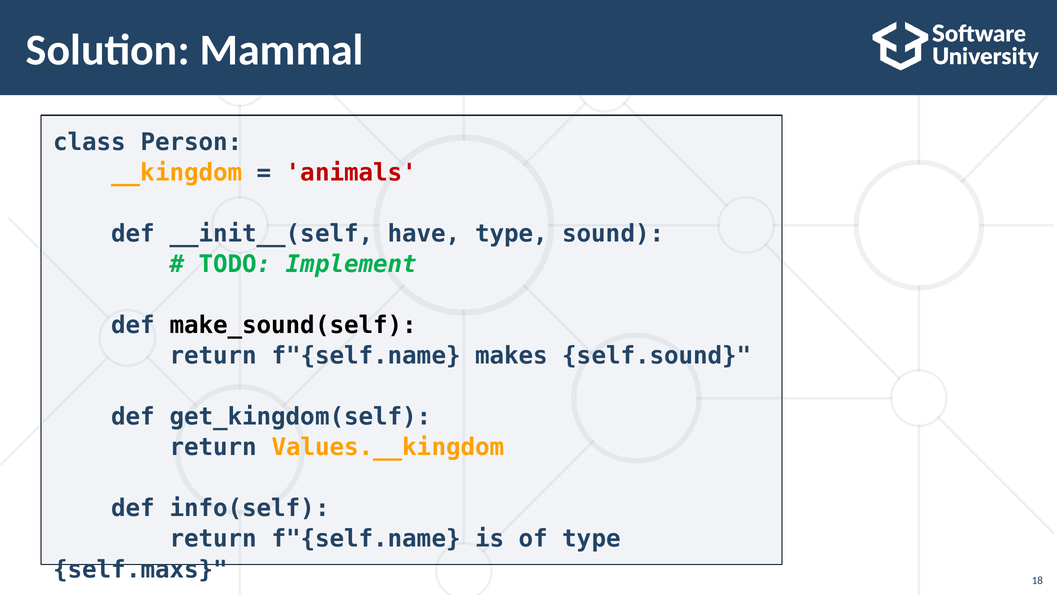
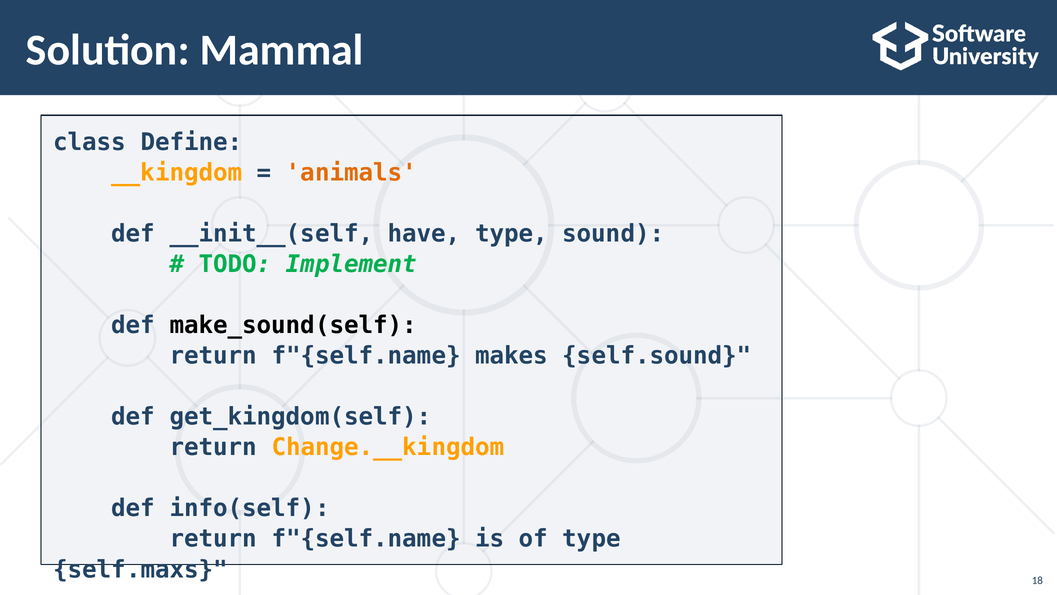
Person: Person -> Define (191, 142)
animals colour: red -> orange (351, 173)
Values.__kingdom: Values.__kingdom -> Change.__kingdom (388, 447)
